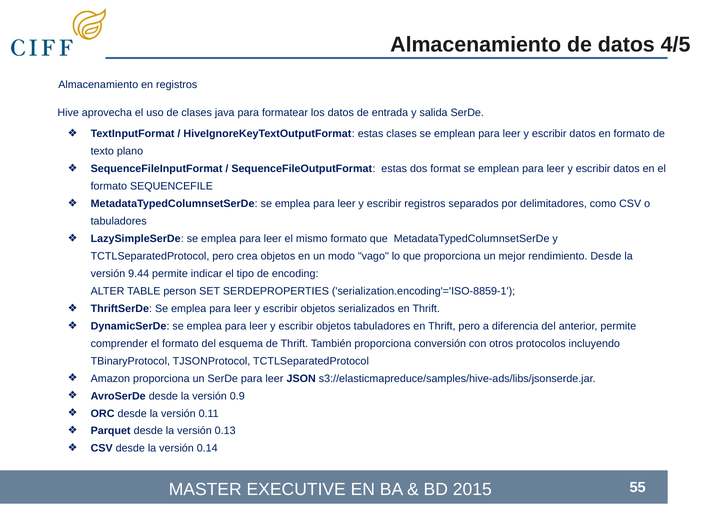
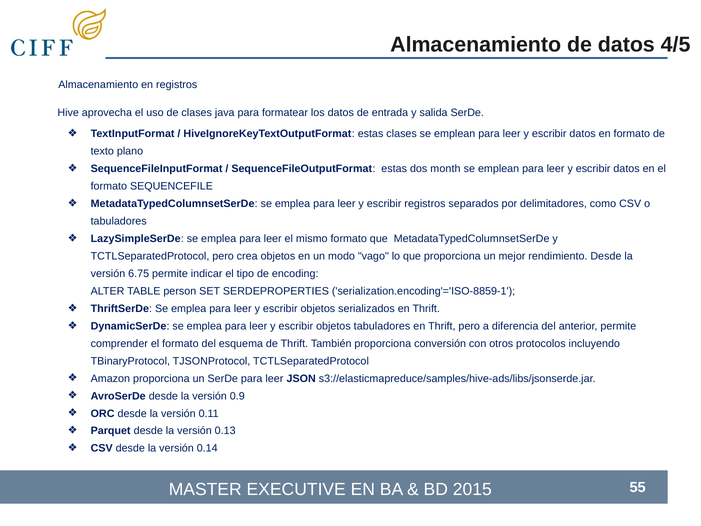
format: format -> month (445, 169)
9.44: 9.44 -> 6.75 (139, 274)
